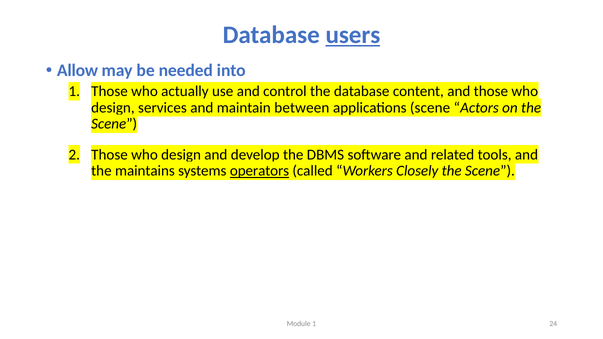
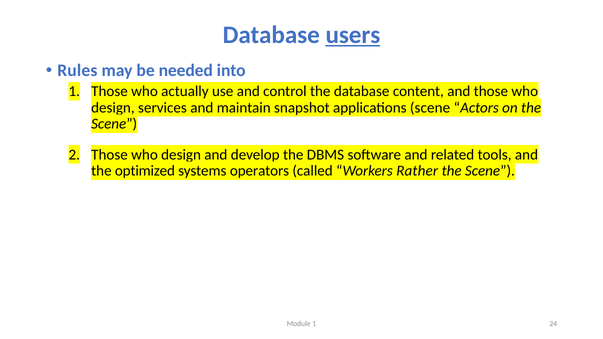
Allow: Allow -> Rules (77, 71)
between: between -> snapshot (302, 108)
maintains: maintains -> optimized (145, 171)
operators underline: present -> none (260, 171)
Closely: Closely -> Rather (417, 171)
